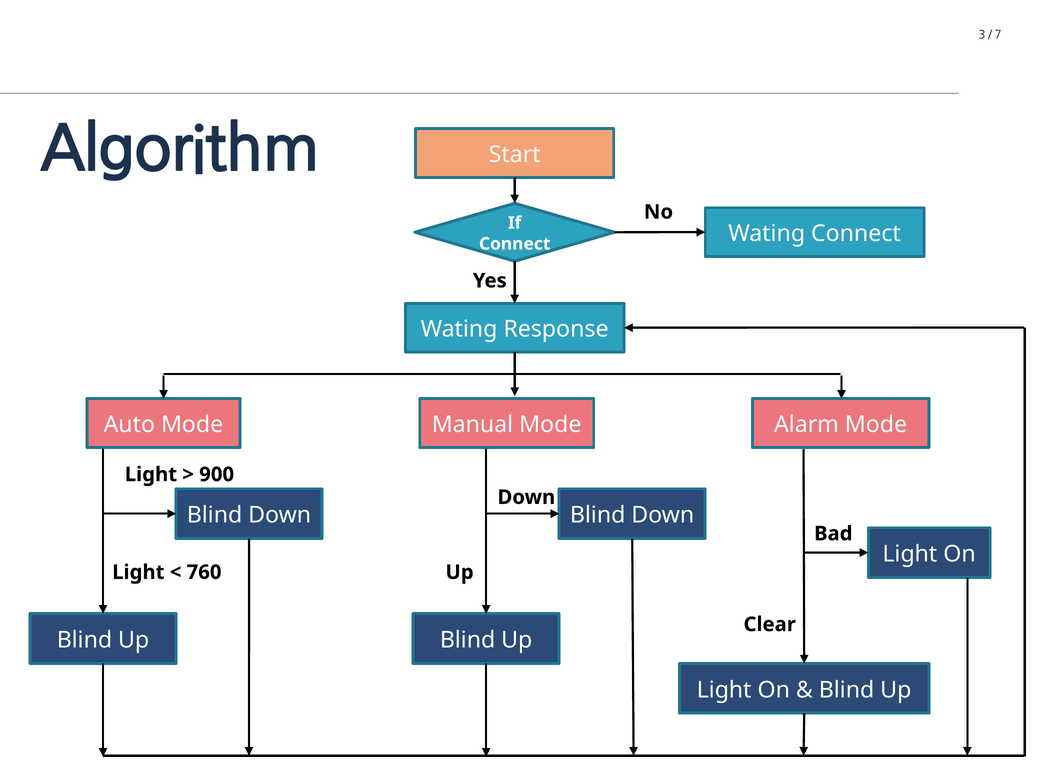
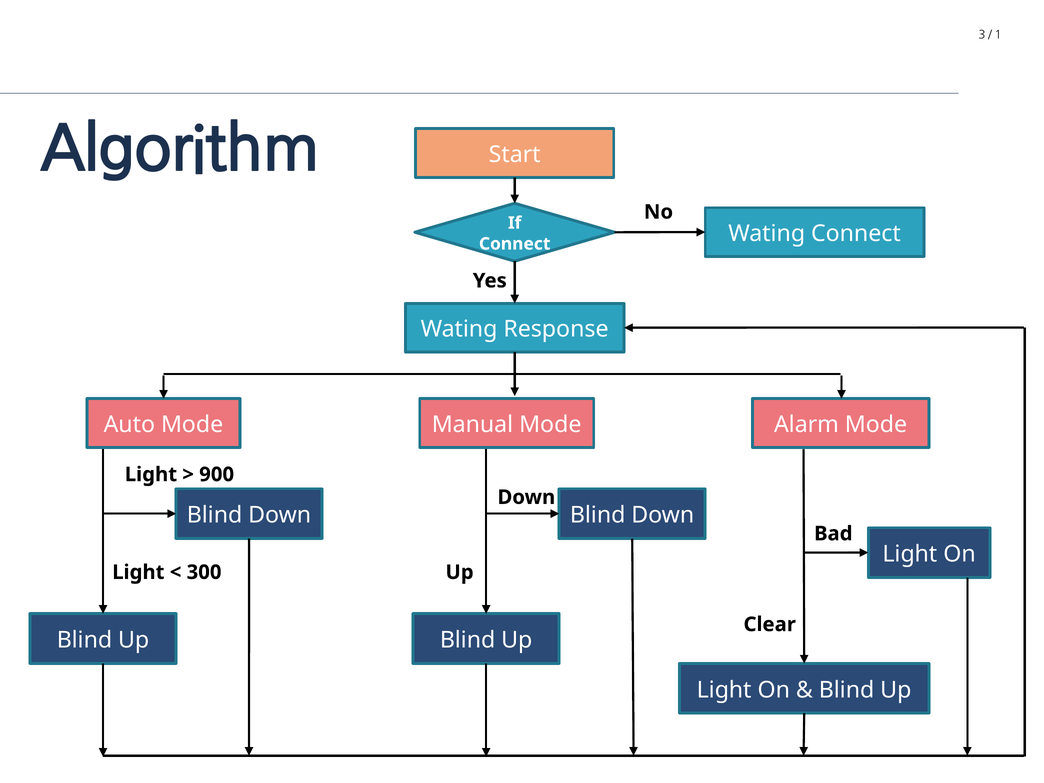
7: 7 -> 1 (998, 35)
760: 760 -> 300 (204, 572)
